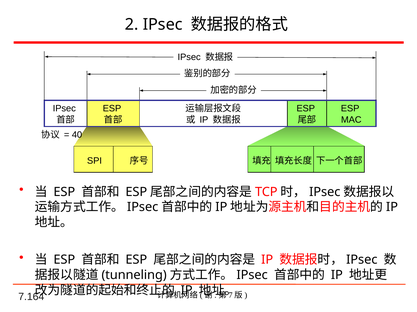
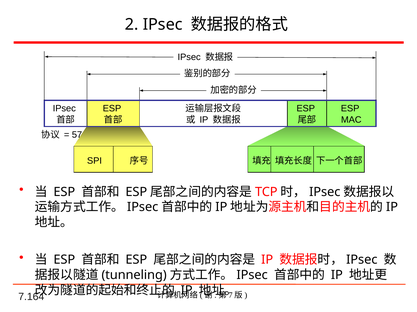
40: 40 -> 57 (77, 135)
